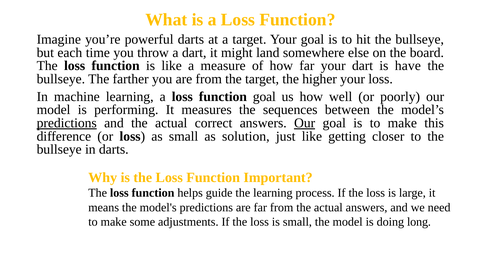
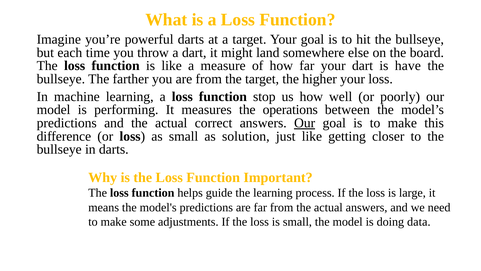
function goal: goal -> stop (264, 96)
sequences: sequences -> operations (290, 110)
predictions underline: present -> none (67, 123)
long: long -> data (419, 221)
